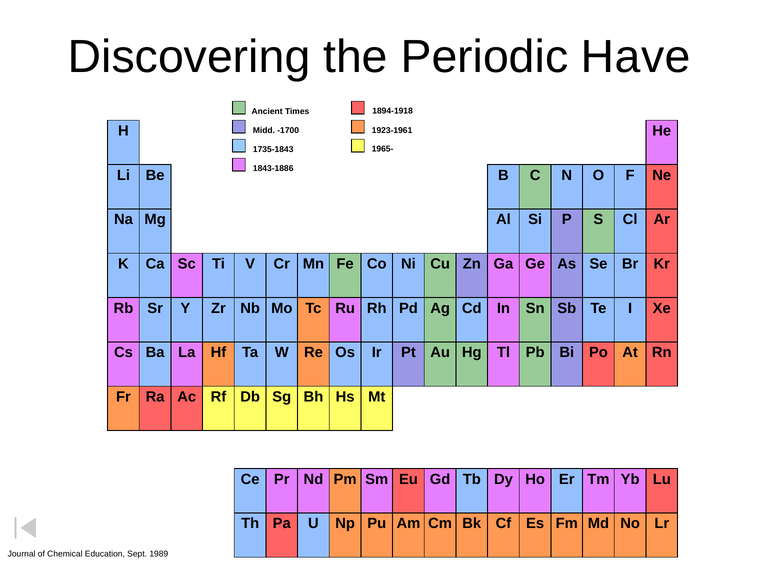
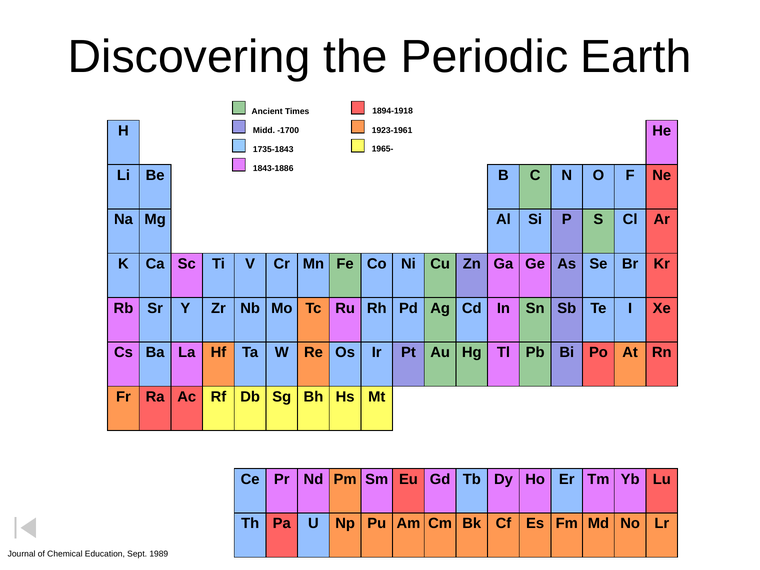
Have: Have -> Earth (636, 57)
